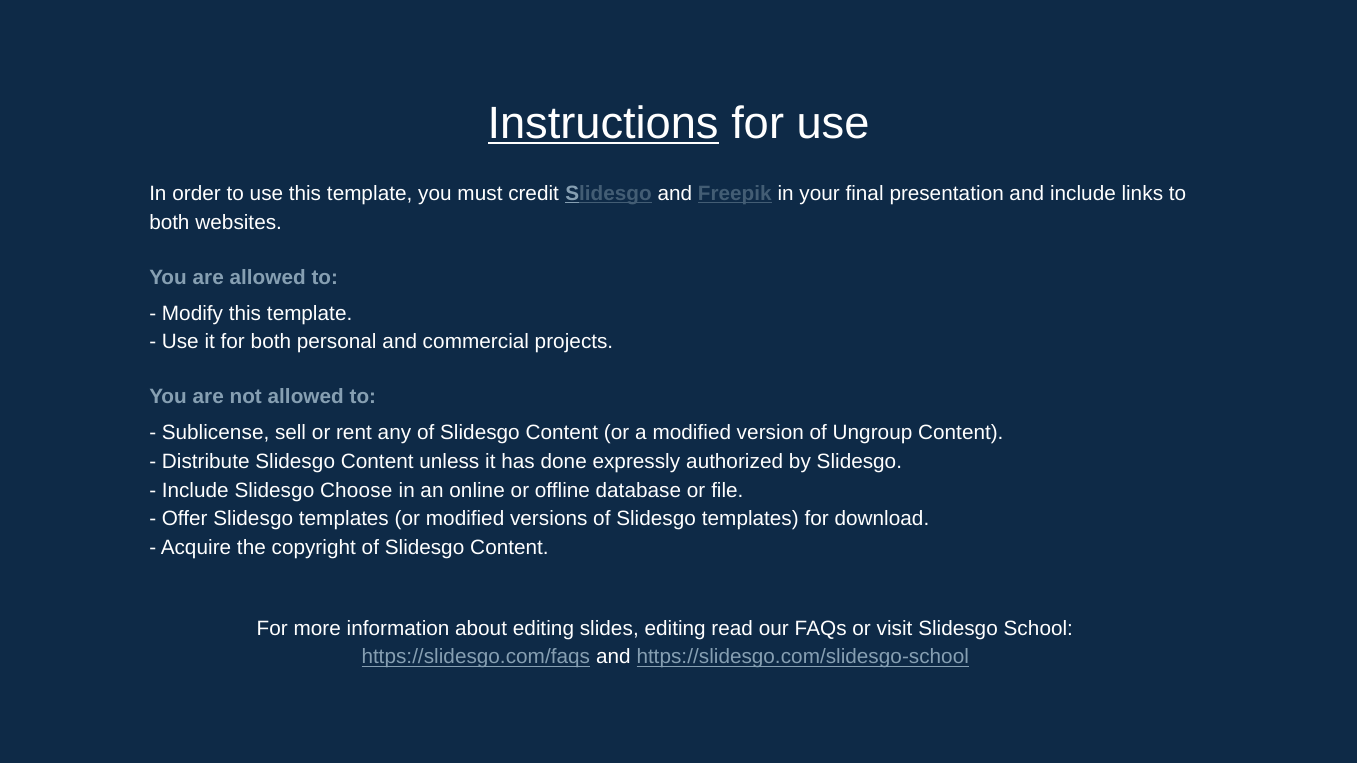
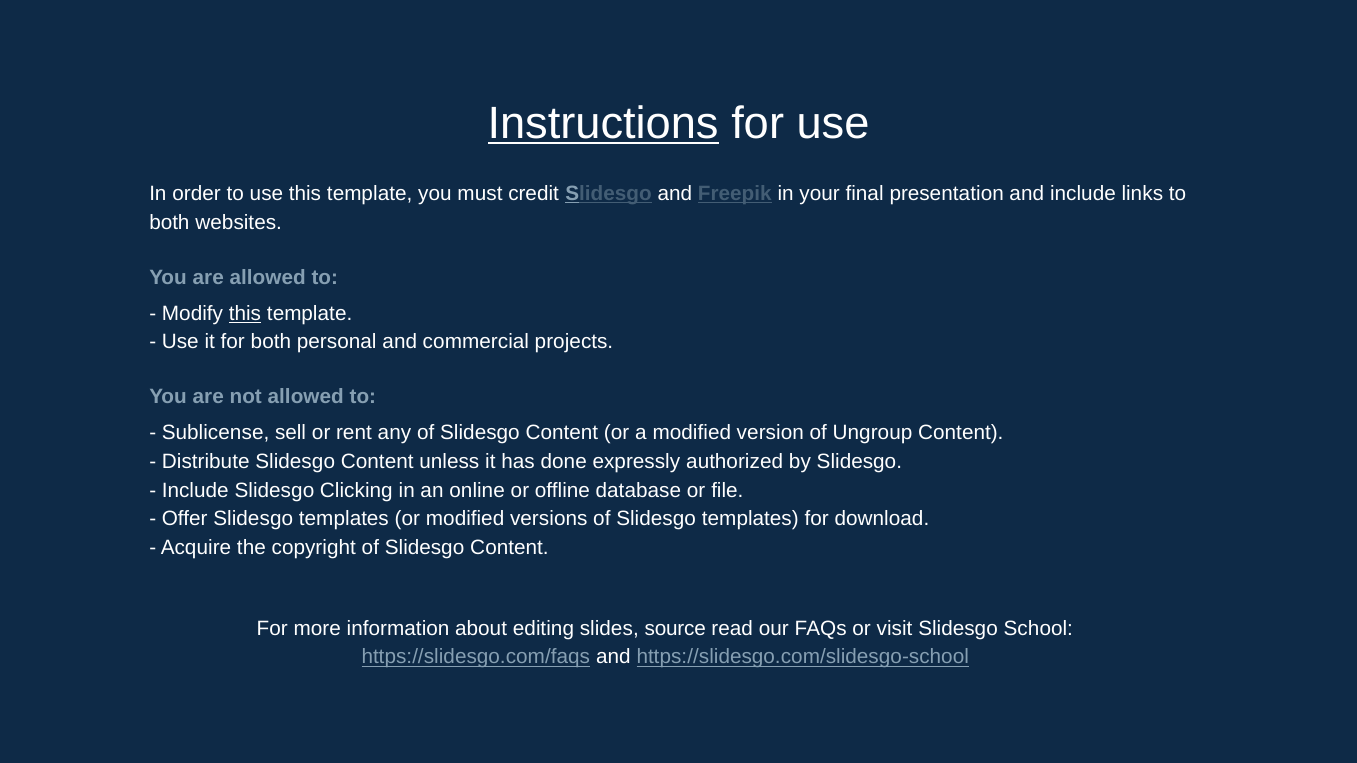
this underline: none -> present (245, 314)
Choose: Choose -> Clicking (356, 490)
slides editing: editing -> source (675, 629)
